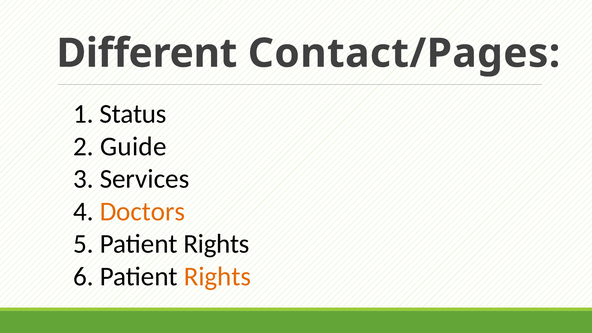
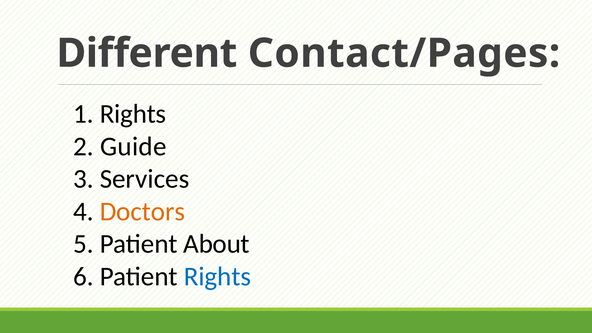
Status: Status -> Rights (133, 114)
Rights: Rights -> About (216, 244)
Rights colour: orange -> blue (217, 277)
